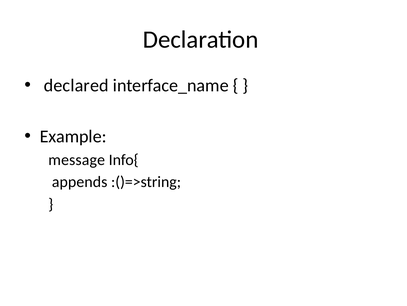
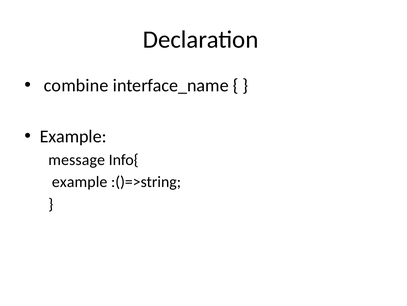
declared: declared -> combine (76, 85)
appends: appends -> example (80, 182)
